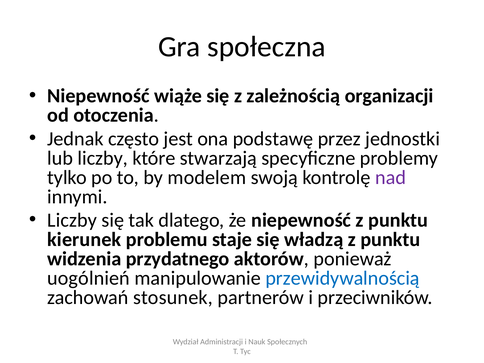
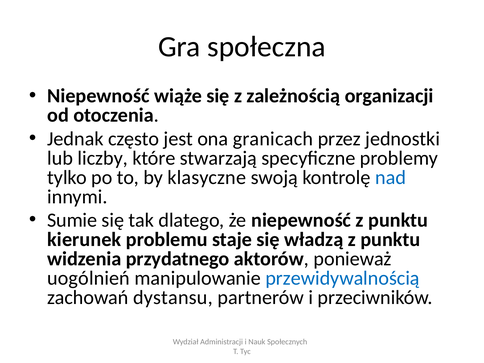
podstawę: podstawę -> granicach (273, 139)
modelem: modelem -> klasyczne (207, 177)
nad colour: purple -> blue (391, 177)
Liczby: Liczby -> Sumie (72, 220)
stosunek: stosunek -> dystansu (173, 298)
